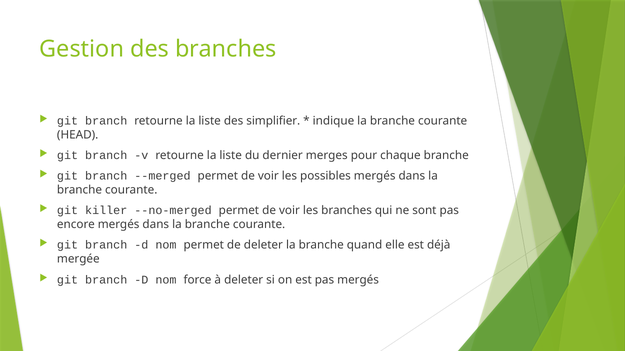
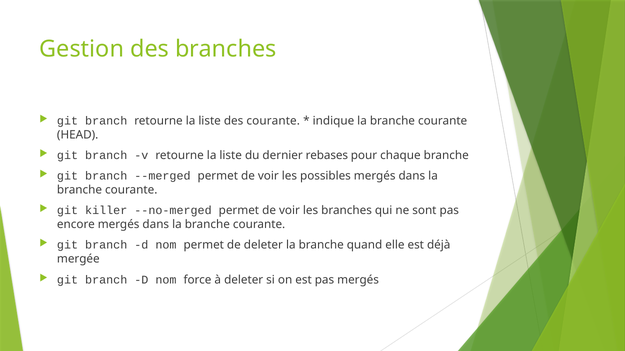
des simplifier: simplifier -> courante (273, 121)
merges: merges -> rebases (327, 156)
